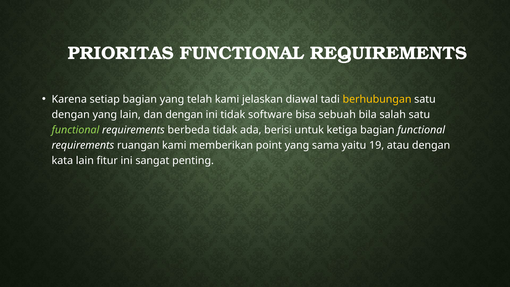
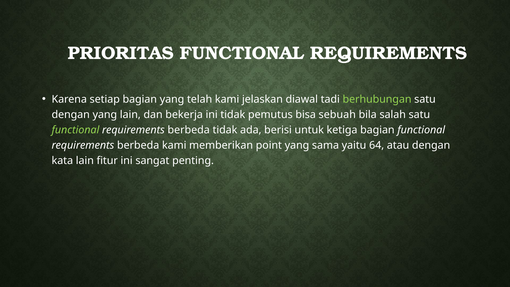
berhubungan colour: yellow -> light green (377, 99)
dan dengan: dengan -> bekerja (184, 115)
software: software -> pemutus (270, 115)
ruangan: ruangan -> berbeda (138, 145)
19: 19 -> 64 (377, 145)
